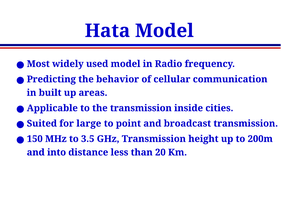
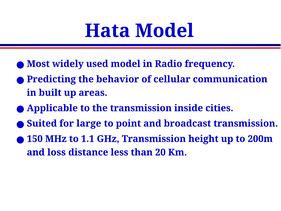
3.5: 3.5 -> 1.1 (88, 139)
into: into -> loss (57, 152)
